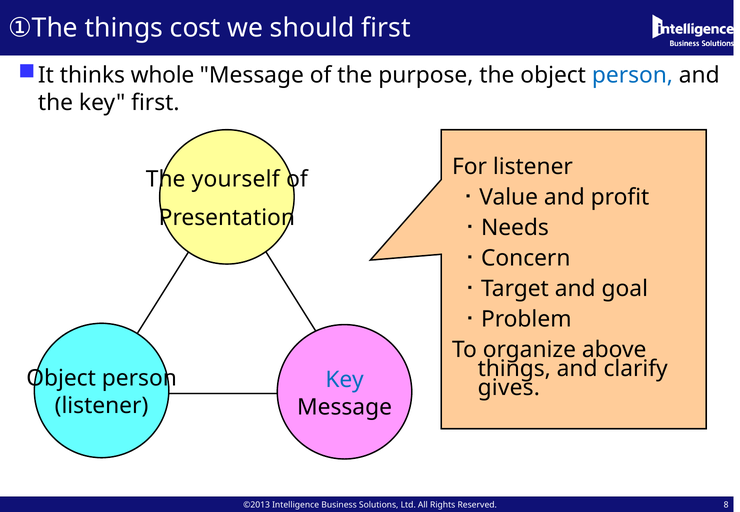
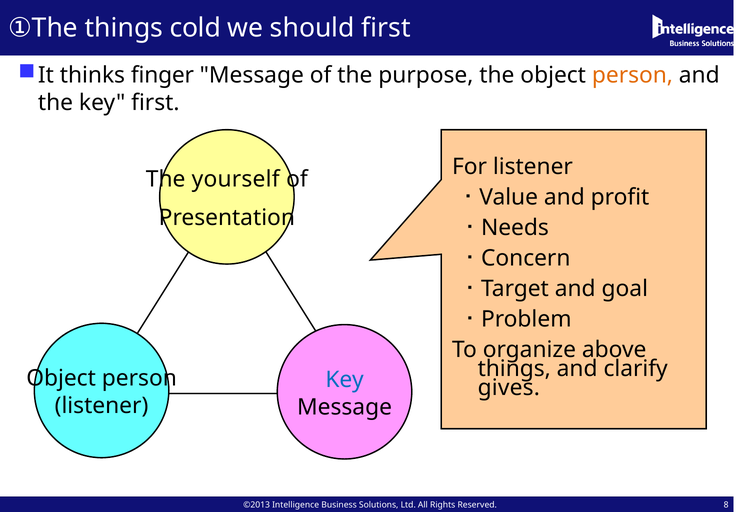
cost: cost -> cold (195, 28)
whole: whole -> finger (162, 75)
person colour: blue -> orange (632, 75)
